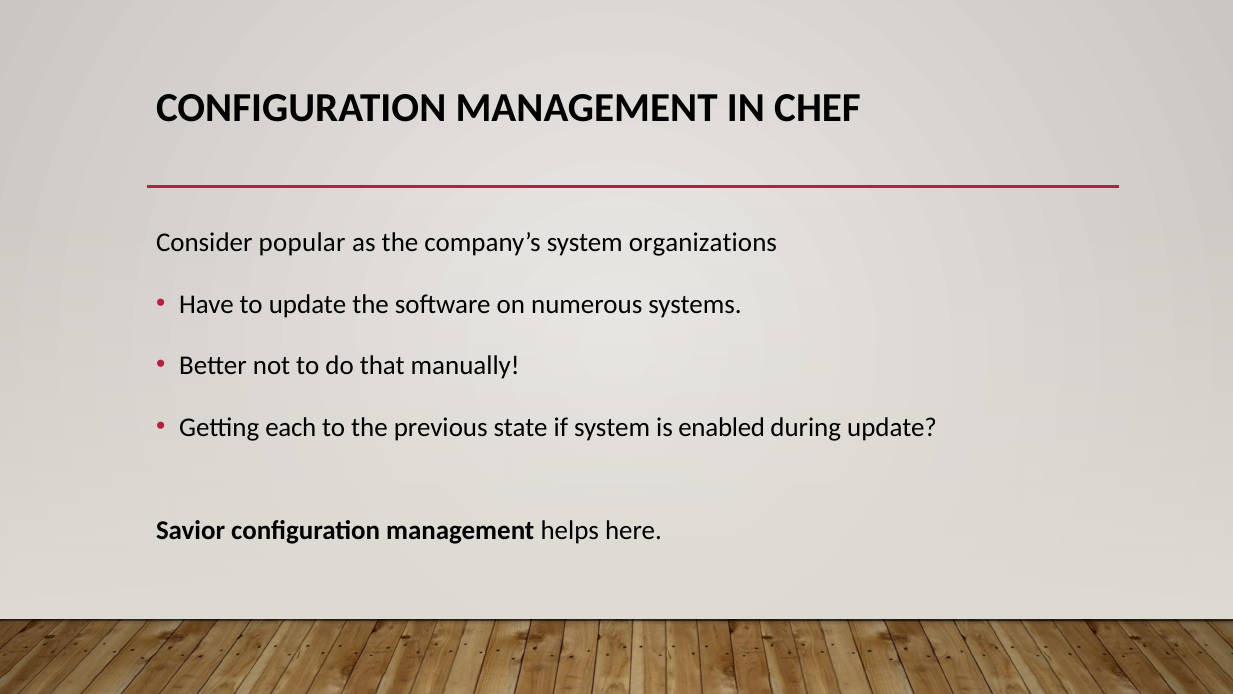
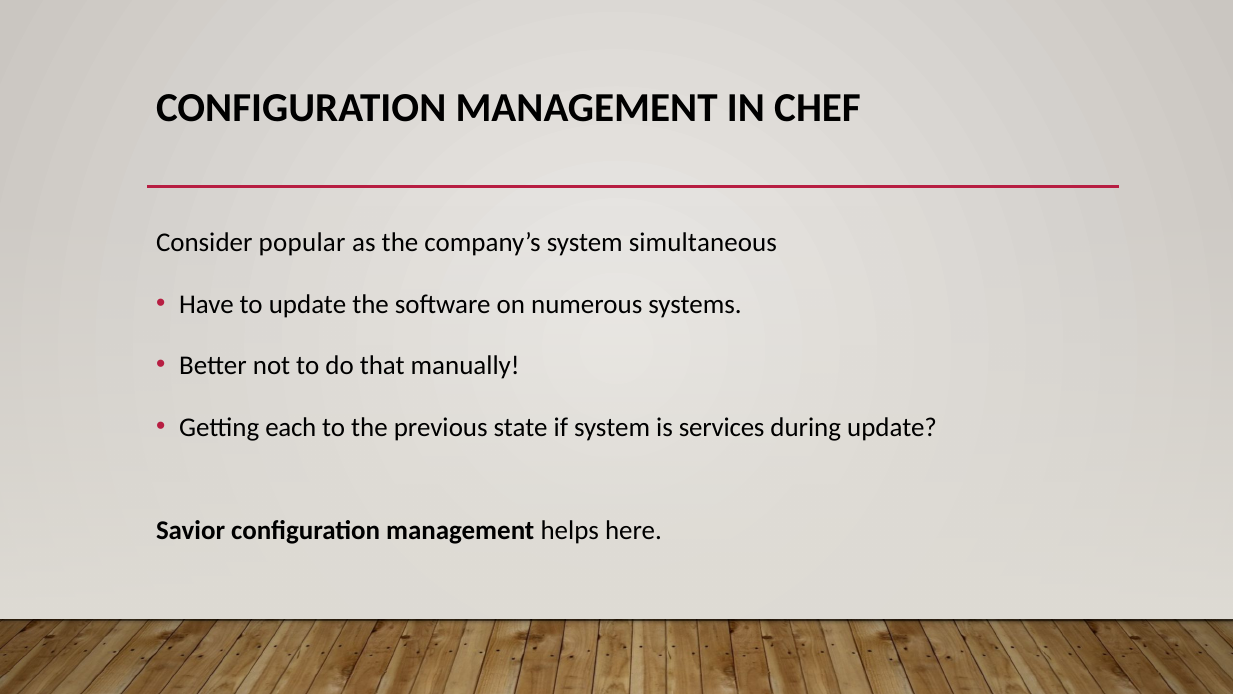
organizations: organizations -> simultaneous (703, 243)
enabled: enabled -> services (722, 427)
